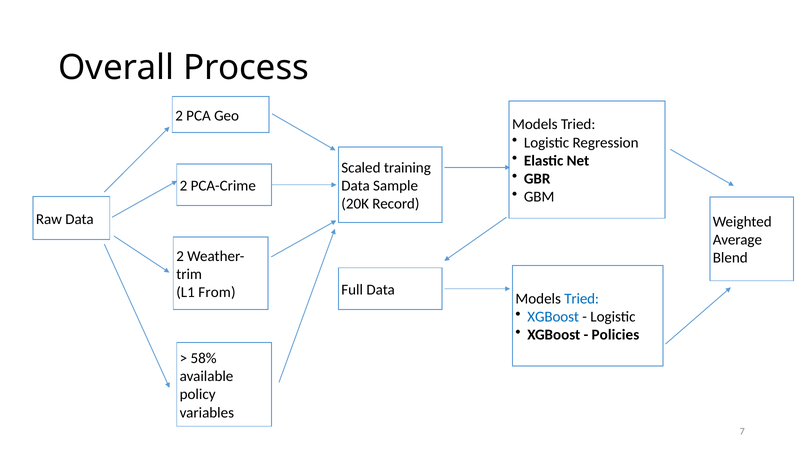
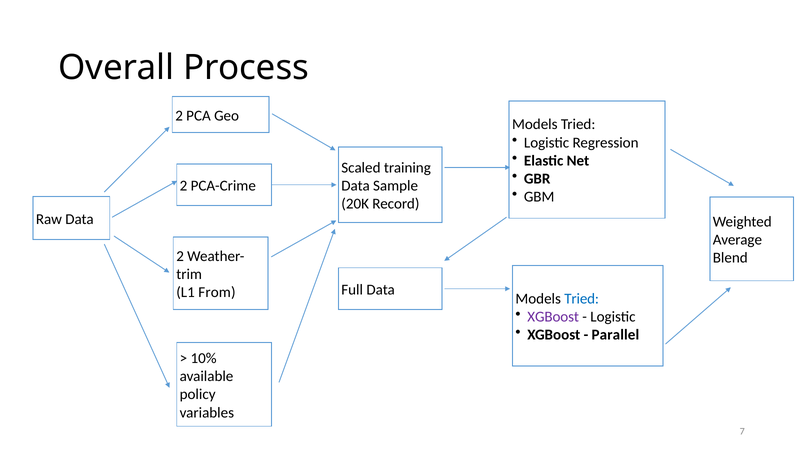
XGBoost colour: blue -> purple (553, 317)
Policies: Policies -> Parallel (615, 335)
58%: 58% -> 10% (204, 358)
